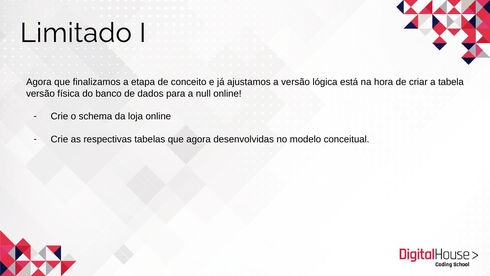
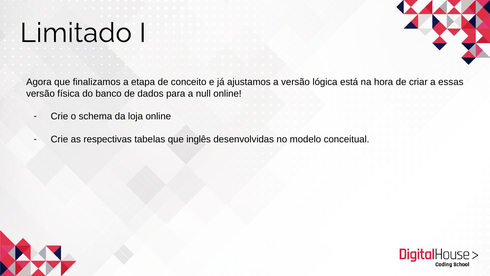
tabela: tabela -> essas (451, 82)
que agora: agora -> inglês (199, 139)
